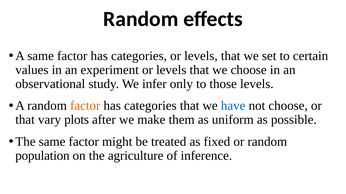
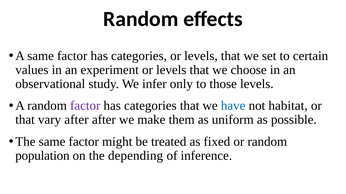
factor colour: orange -> purple (85, 106)
not choose: choose -> habitat (288, 106)
vary plots: plots -> after (76, 120)
agriculture: agriculture -> depending (136, 156)
